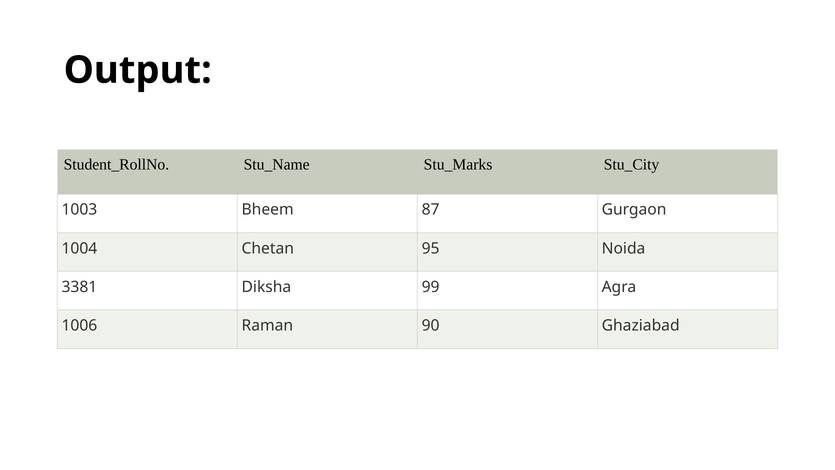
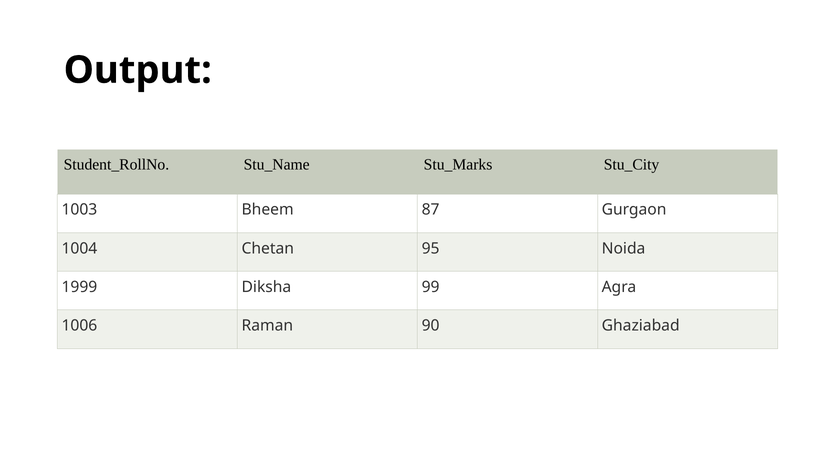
3381: 3381 -> 1999 (79, 287)
